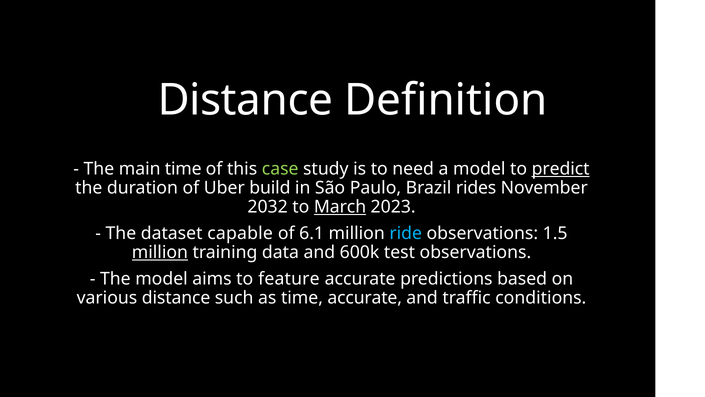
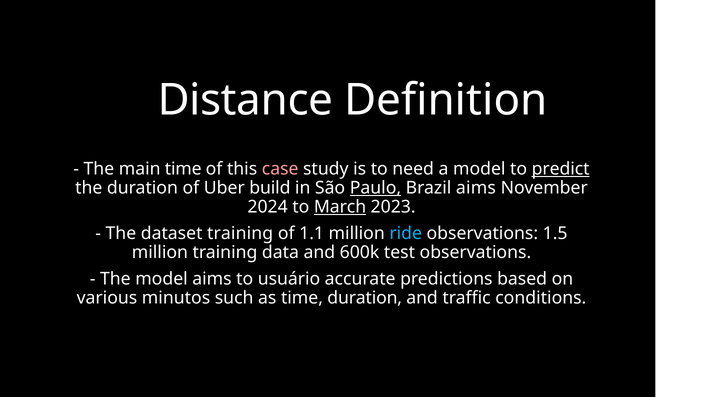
case colour: light green -> pink (280, 169)
Paulo underline: none -> present (375, 188)
Brazil rides: rides -> aims (476, 188)
2032: 2032 -> 2024 (268, 207)
dataset capable: capable -> training (240, 233)
6.1: 6.1 -> 1.1 (312, 233)
million underline: present -> none (160, 252)
feature: feature -> usuário (289, 278)
various distance: distance -> minutos (176, 297)
time accurate: accurate -> duration (365, 297)
